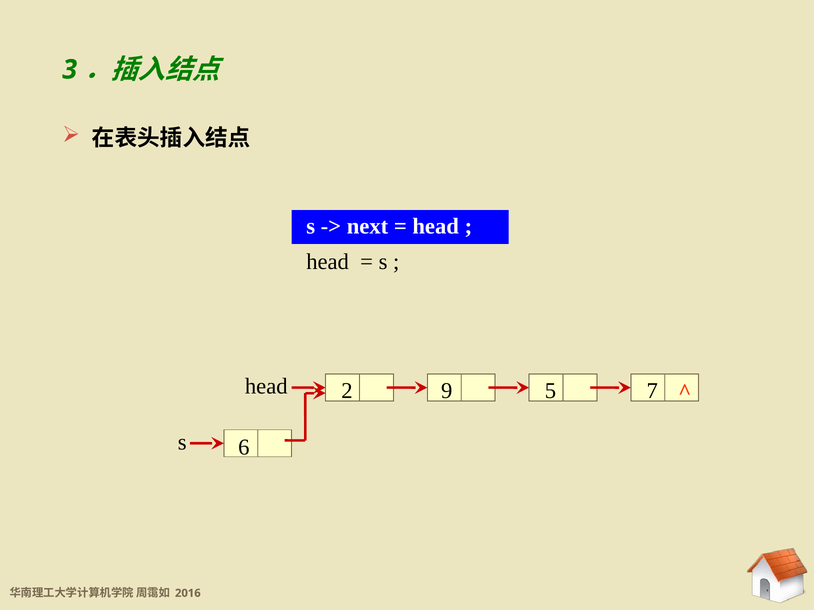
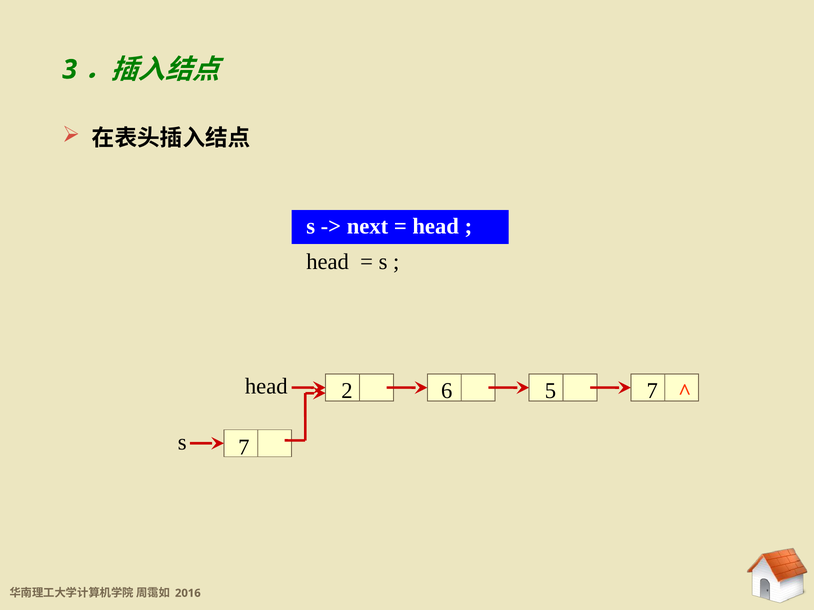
9: 9 -> 6 (447, 391)
s 6: 6 -> 7 (244, 448)
